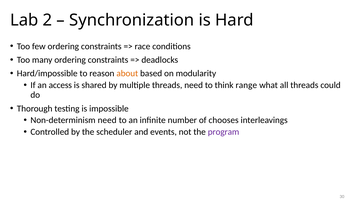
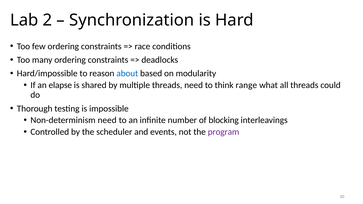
about colour: orange -> blue (127, 74)
access: access -> elapse (60, 85)
chooses: chooses -> blocking (224, 120)
